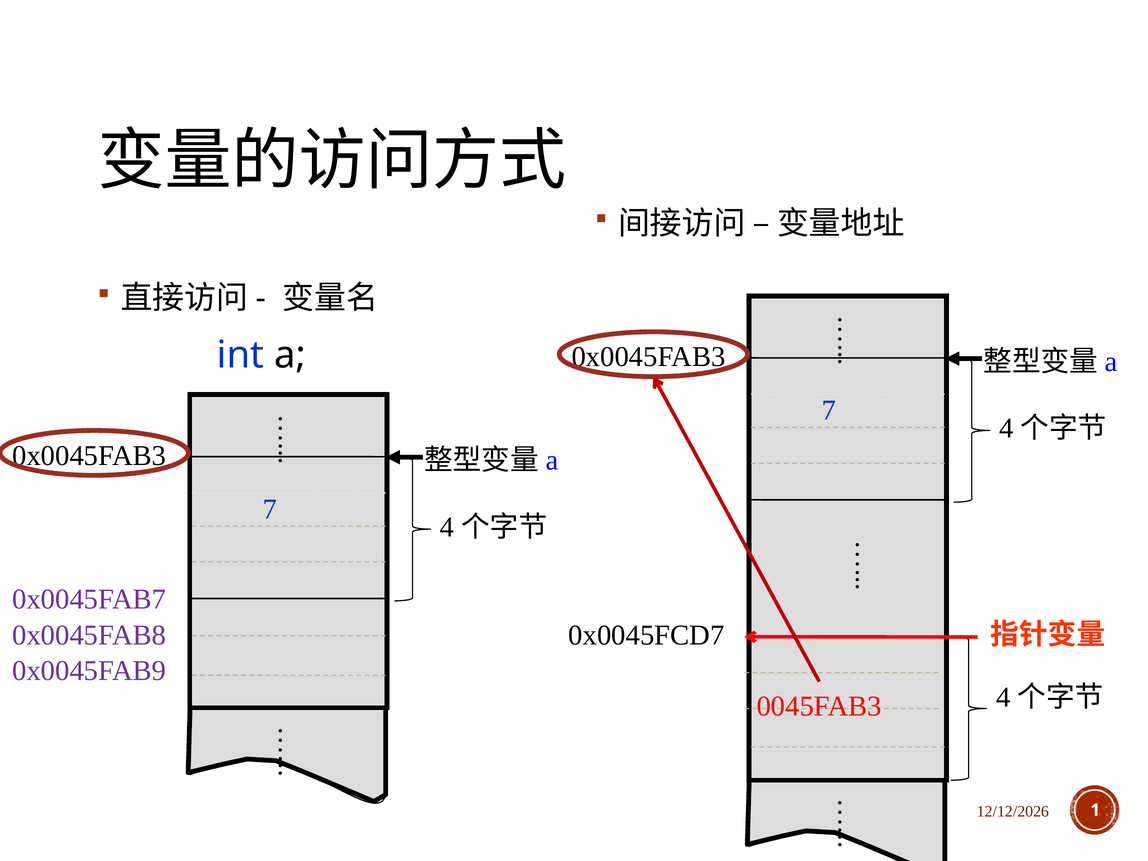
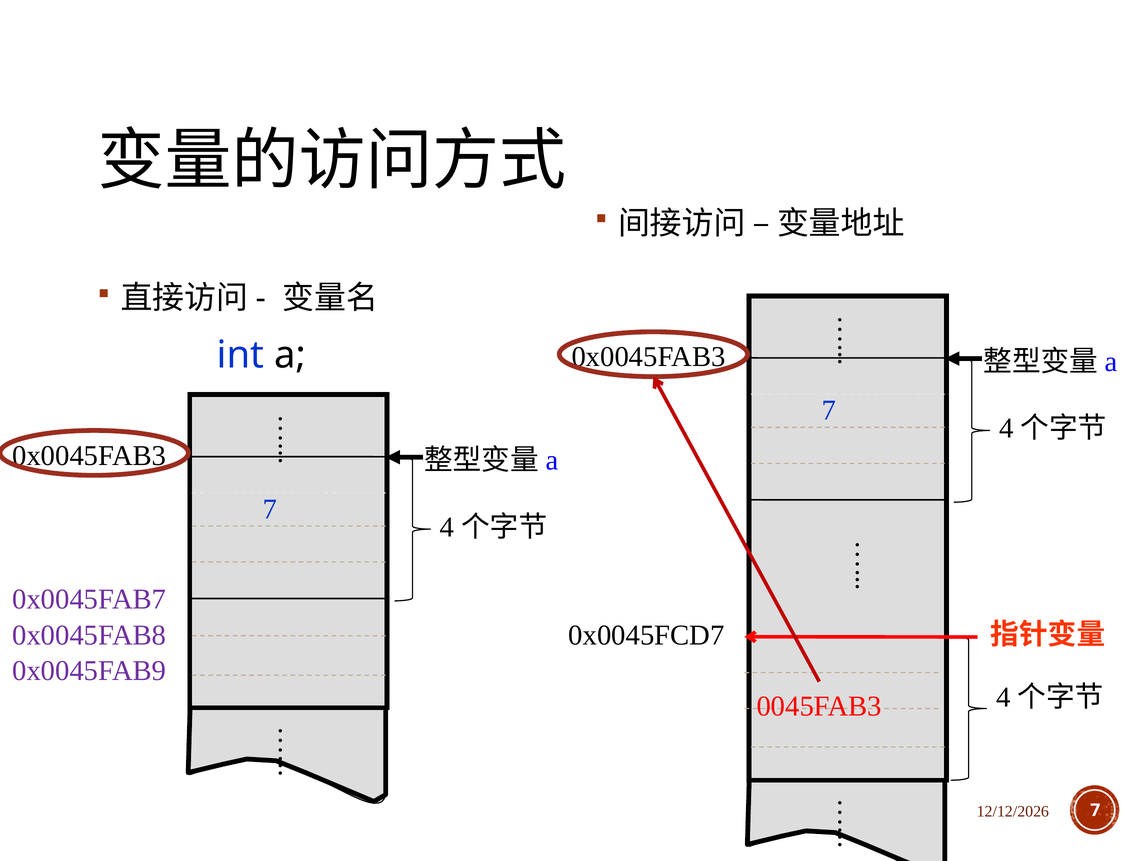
1: 1 -> 7 (1095, 810)
